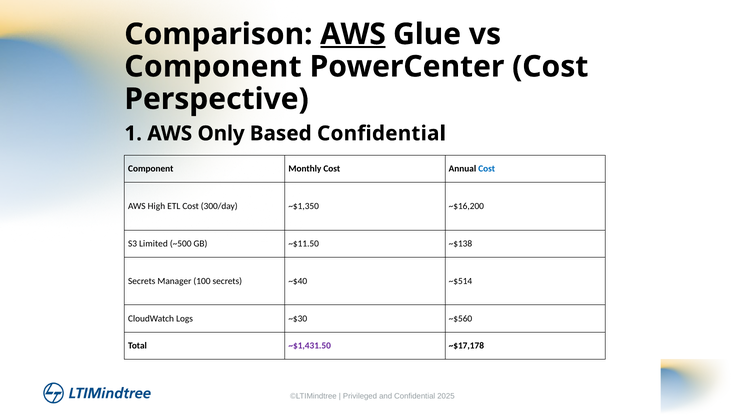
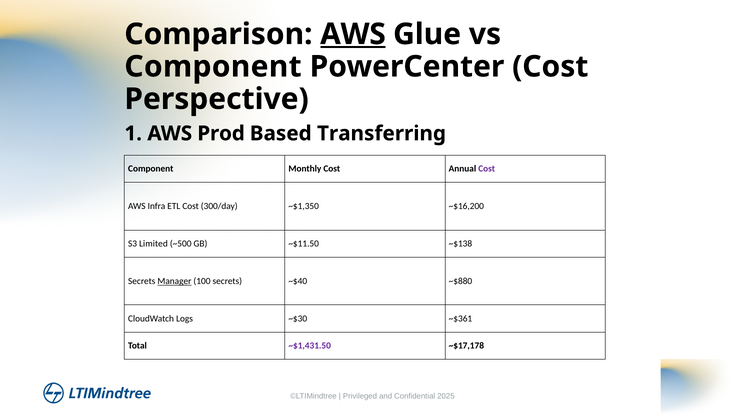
Only: Only -> Prod (221, 134)
Based Confidential: Confidential -> Transferring (382, 134)
Cost colour: blue -> purple (487, 169)
High: High -> Infra (156, 206)
Manager underline: none -> present (174, 281)
~$514: ~$514 -> ~$880 (460, 281)
~$560: ~$560 -> ~$361 (460, 319)
